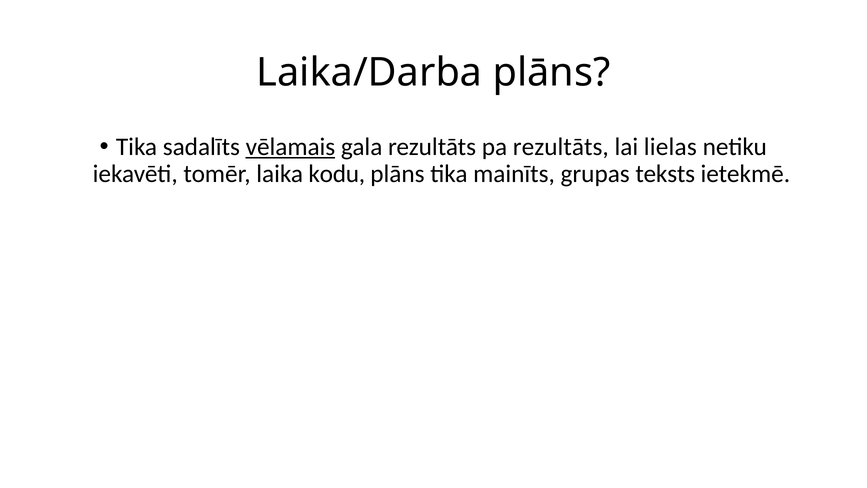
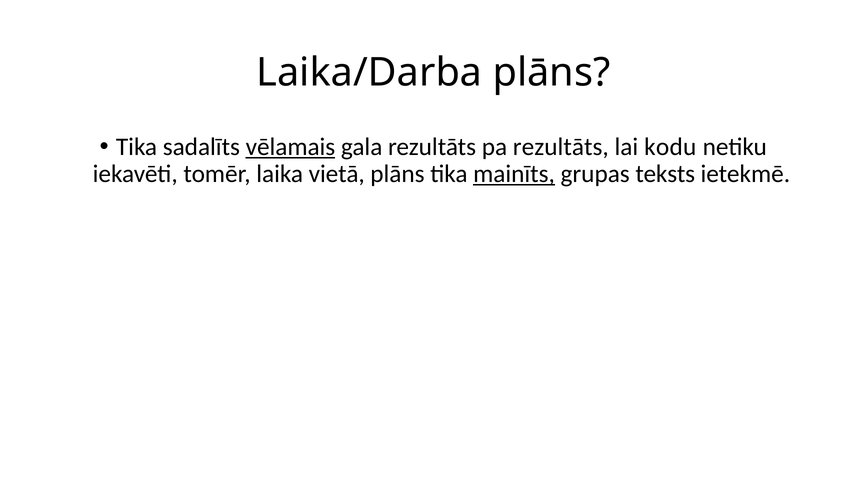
lielas: lielas -> kodu (670, 147)
kodu: kodu -> vietā (337, 174)
mainīts underline: none -> present (514, 174)
